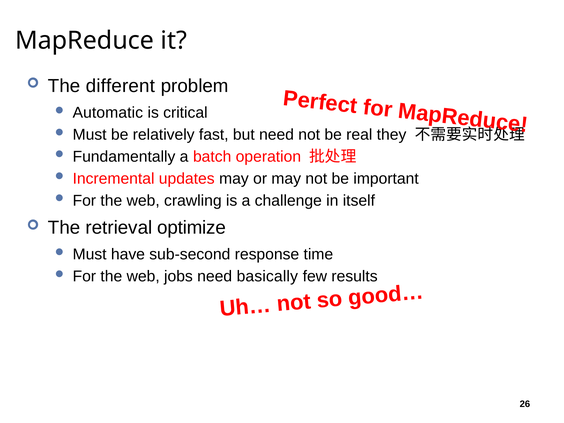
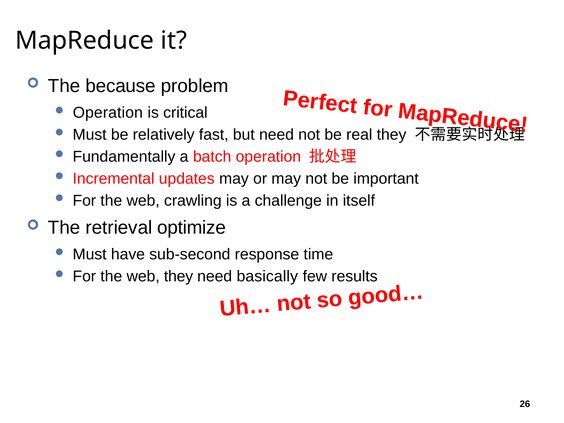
different: different -> because (121, 86)
Automatic: Automatic -> Operation (108, 113)
web jobs: jobs -> they (179, 276)
